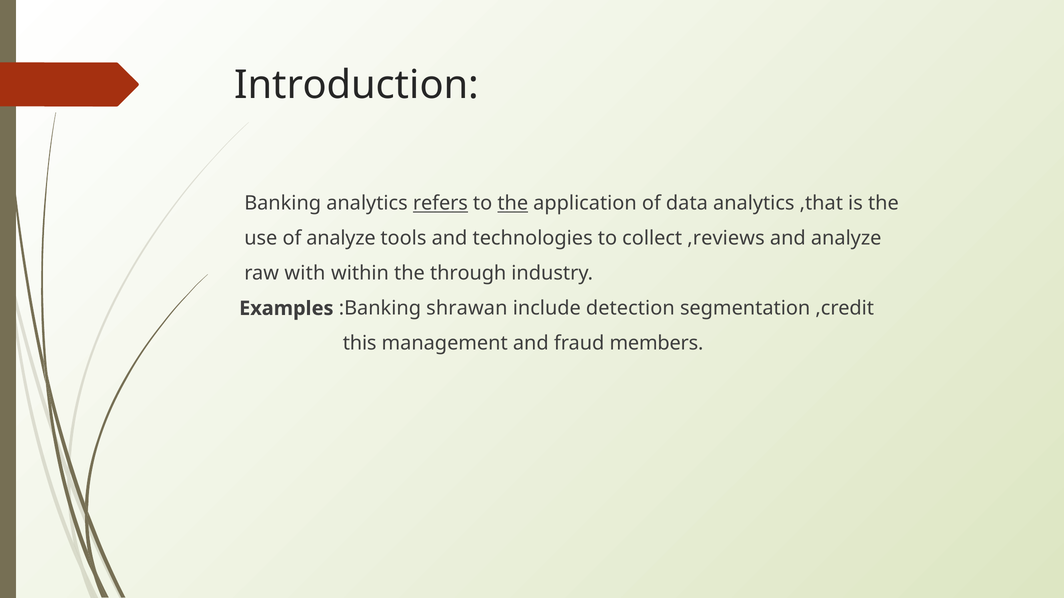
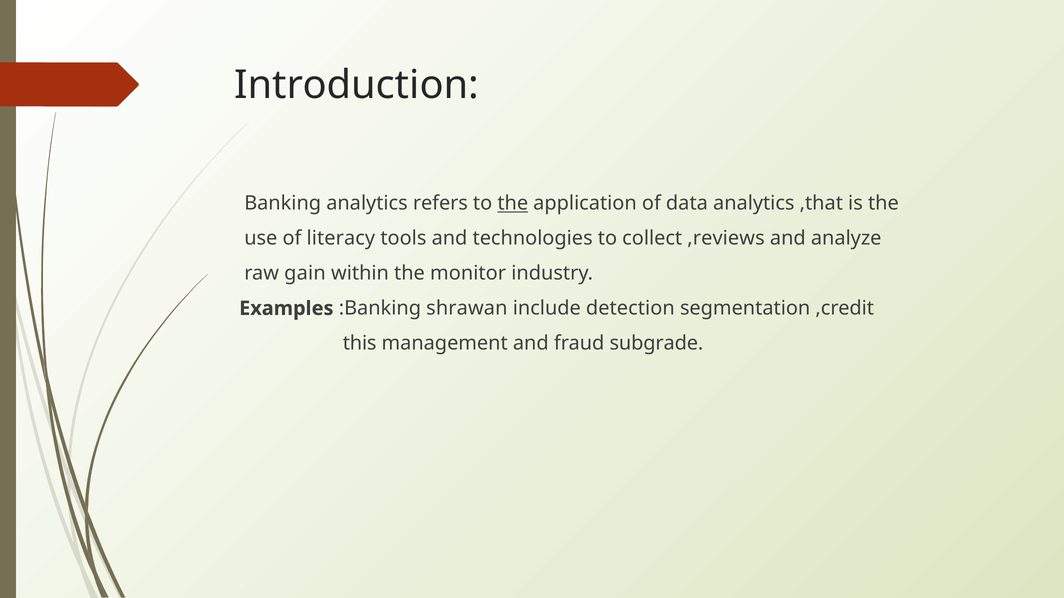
refers underline: present -> none (440, 204)
of analyze: analyze -> literacy (341, 239)
with: with -> gain (305, 274)
through: through -> monitor (468, 274)
members: members -> subgrade (656, 344)
